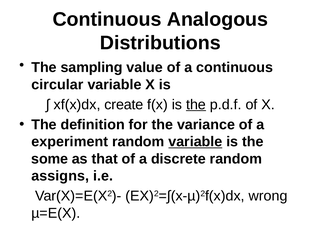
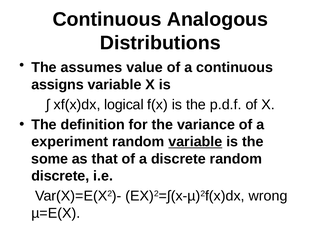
sampling: sampling -> assumes (91, 67)
circular: circular -> assigns (57, 84)
create: create -> logical (124, 104)
the underline: present -> none (196, 104)
assigns: assigns -> discrete (60, 176)
